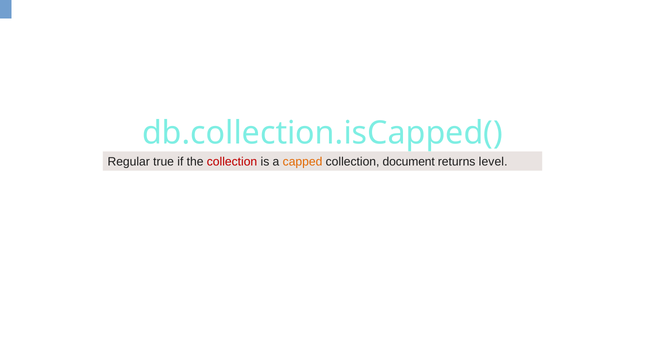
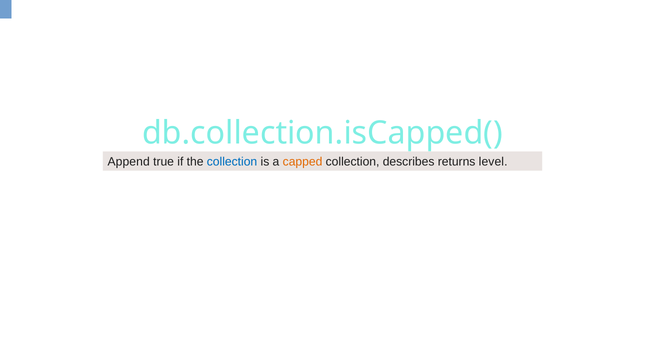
Regular: Regular -> Append (129, 162)
collection colour: red -> blue (232, 162)
document: document -> describes (409, 162)
